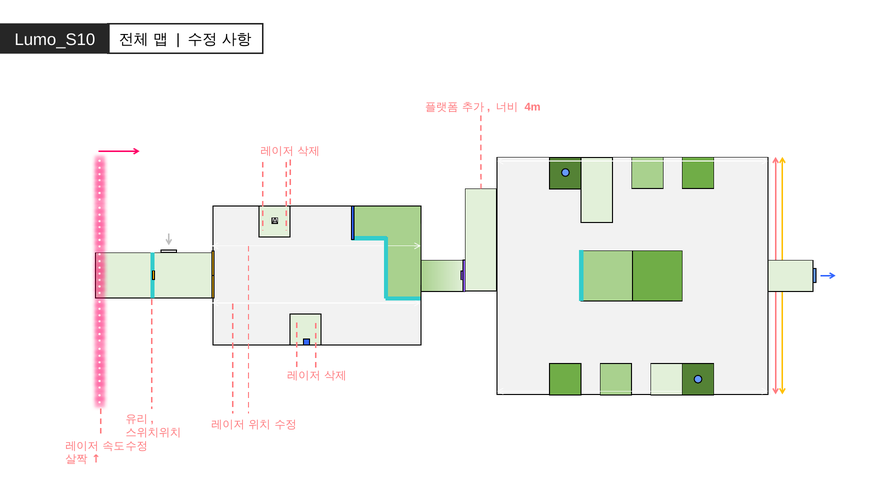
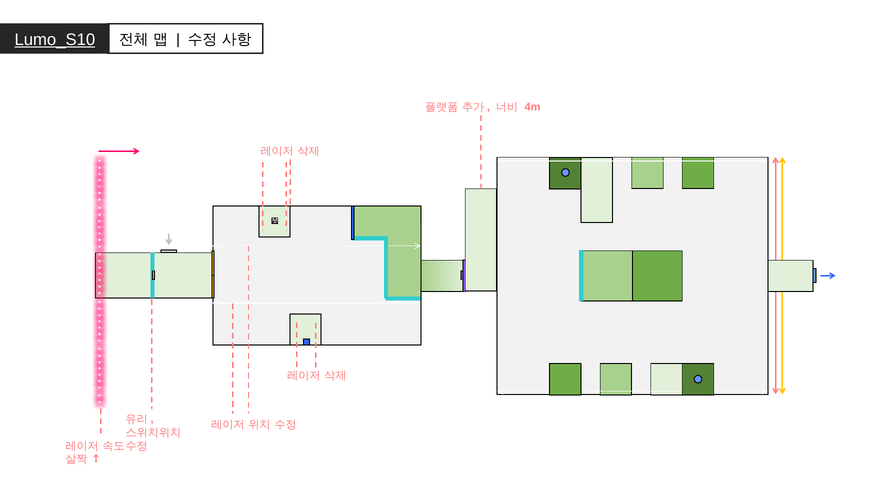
Lumo_S10 underline: none -> present (55, 40)
